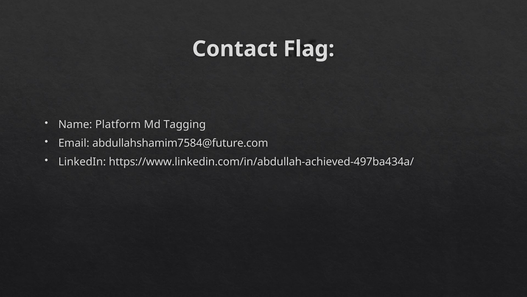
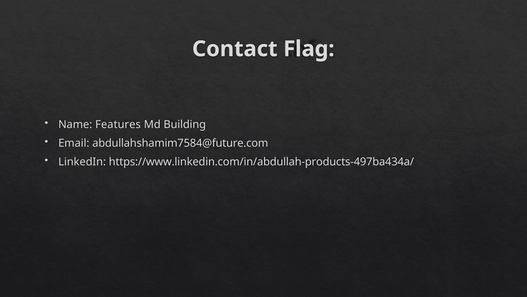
Platform: Platform -> Features (118, 124)
Tagging: Tagging -> Building (185, 124)
https://www.linkedin.com/in/abdullah-achieved-497ba434a/: https://www.linkedin.com/in/abdullah-achieved-497ba434a/ -> https://www.linkedin.com/in/abdullah-products-497ba434a/ (261, 162)
